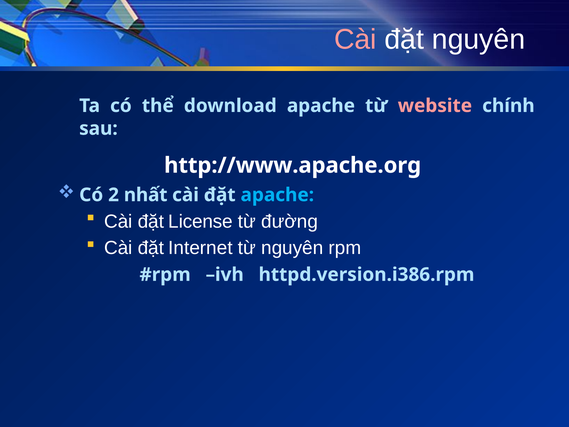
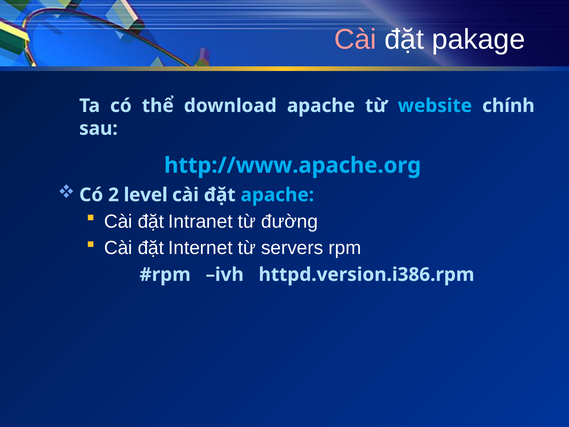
đặt nguyên: nguyên -> pakage (479, 39)
website colour: pink -> light blue (435, 106)
http://www.apache.org colour: white -> light blue (293, 165)
nhất: nhất -> level (146, 195)
License: License -> Intranet (200, 221)
từ nguyên: nguyên -> servers (292, 248)
